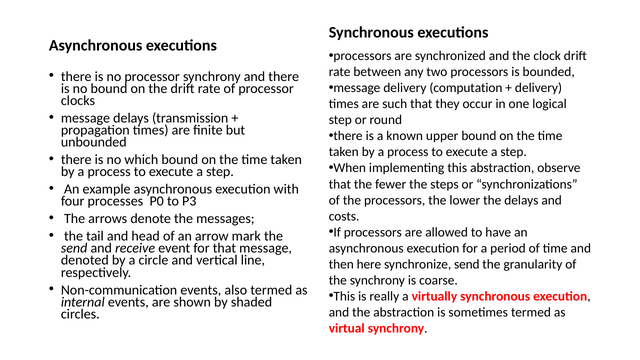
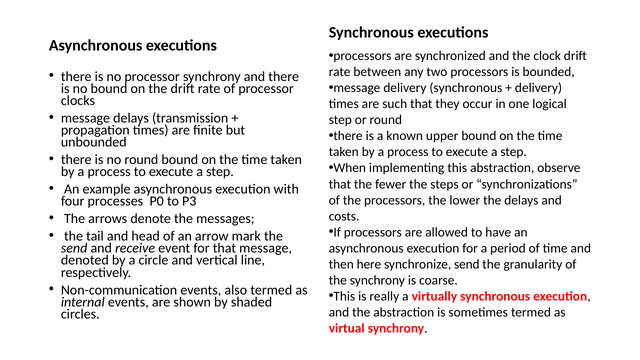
delivery computation: computation -> synchronous (466, 88)
no which: which -> round (141, 160)
